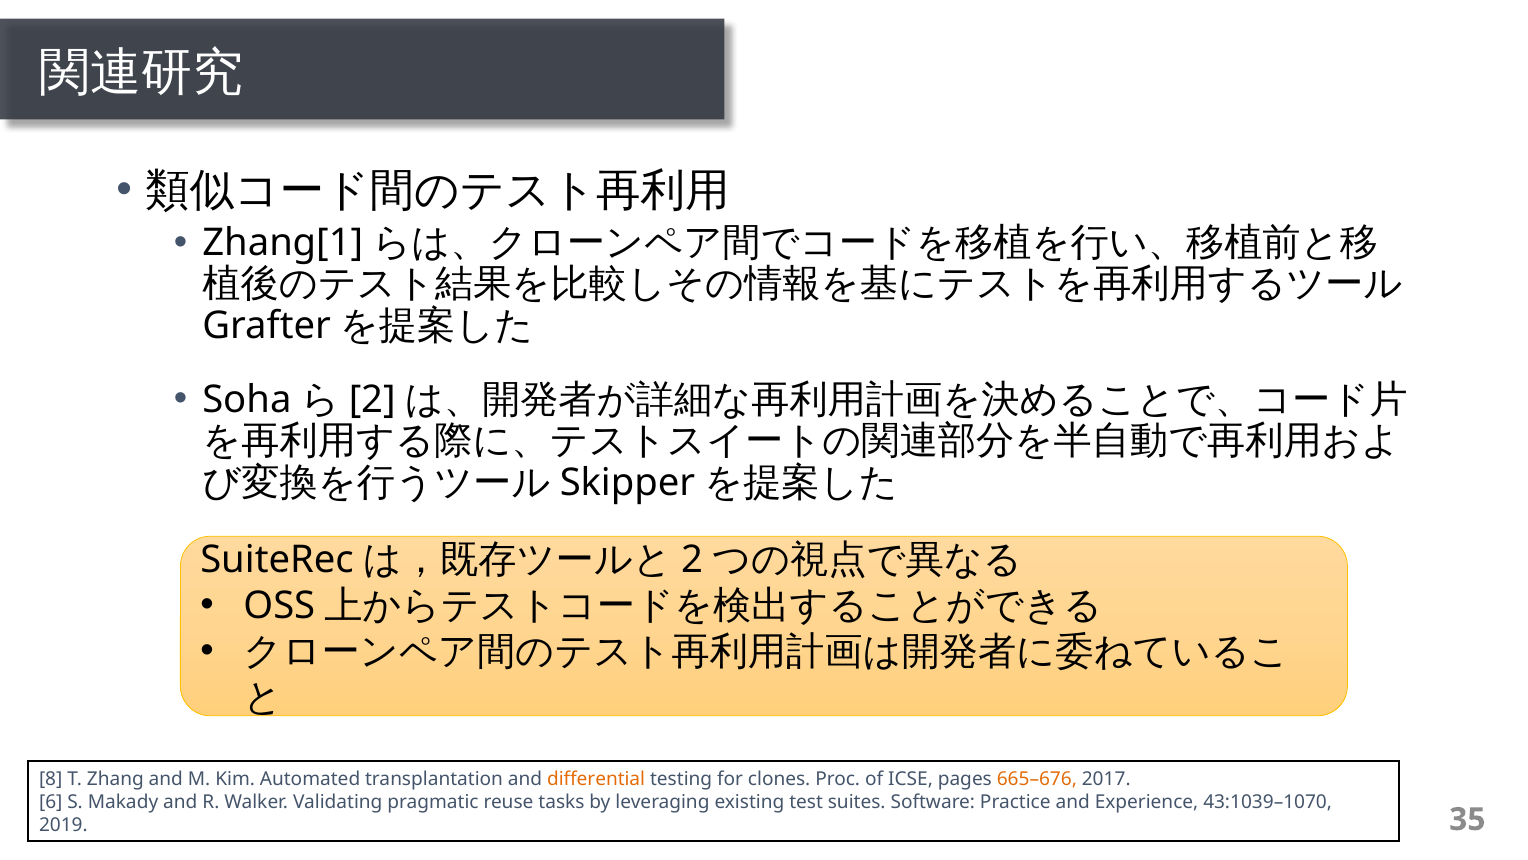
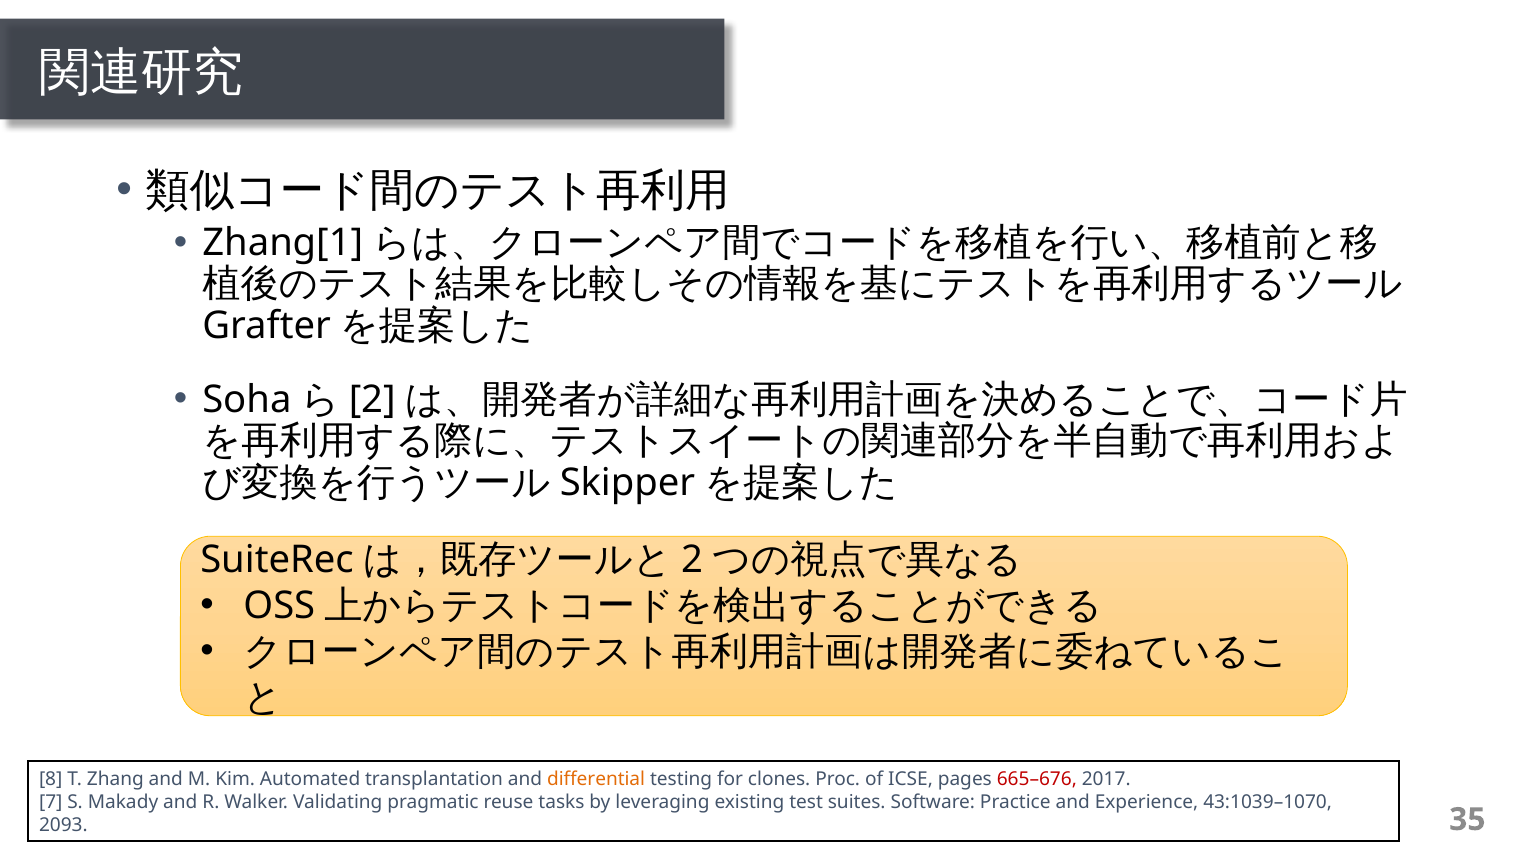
665–676 colour: orange -> red (1037, 779)
6: 6 -> 7 (51, 802)
2019: 2019 -> 2093 (63, 825)
